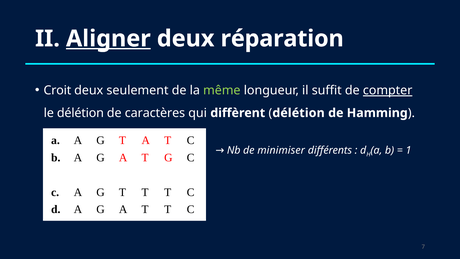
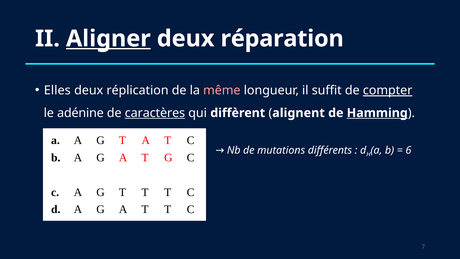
Croit: Croit -> Elles (57, 90)
seulement: seulement -> réplication (138, 90)
même colour: light green -> pink (222, 90)
le délétion: délétion -> adénine (80, 113)
caractères underline: none -> present (155, 113)
délétion: délétion -> alignent (299, 113)
Hamming underline: none -> present (377, 113)
minimiser: minimiser -> mutations (281, 150)
1: 1 -> 6 (408, 150)
